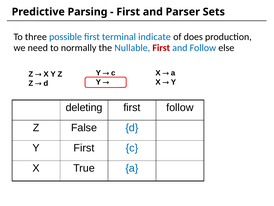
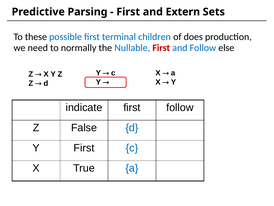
Parser: Parser -> Extern (183, 12)
three: three -> these (36, 37)
indicate: indicate -> children (155, 37)
deleting: deleting -> indicate (84, 107)
